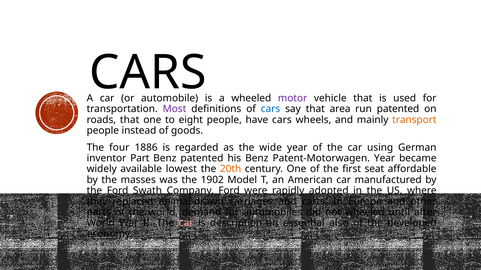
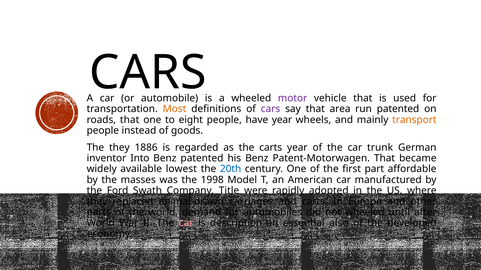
Most colour: purple -> orange (175, 109)
cars colour: blue -> purple (271, 109)
have cars: cars -> year (282, 120)
The four: four -> they (119, 148)
the wide: wide -> carts (271, 148)
using: using -> trunk (380, 148)
Part: Part -> Into (140, 159)
Patent-Motorwagen Year: Year -> That (385, 159)
20th colour: orange -> blue (231, 169)
seat: seat -> part (374, 169)
1902: 1902 -> 1998 (212, 180)
Company Ford: Ford -> Title (229, 191)
